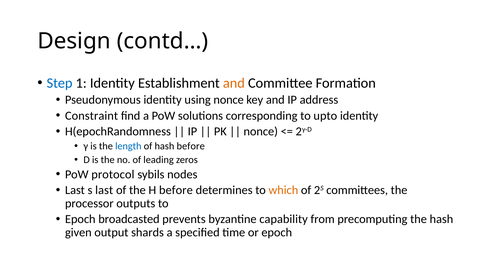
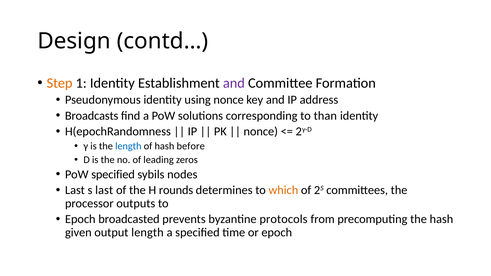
Step colour: blue -> orange (60, 83)
and colour: orange -> purple (234, 83)
Constraint: Constraint -> Broadcasts (92, 116)
upto: upto -> than (325, 116)
PoW protocol: protocol -> specified (113, 175)
H before: before -> rounds (176, 190)
capability: capability -> protocols (284, 219)
output shards: shards -> length (147, 233)
